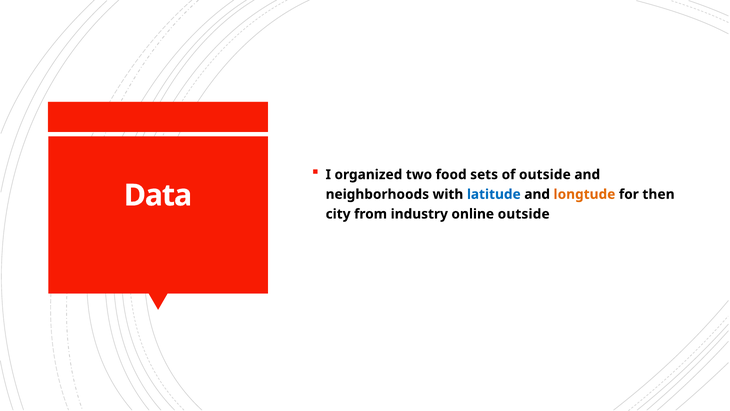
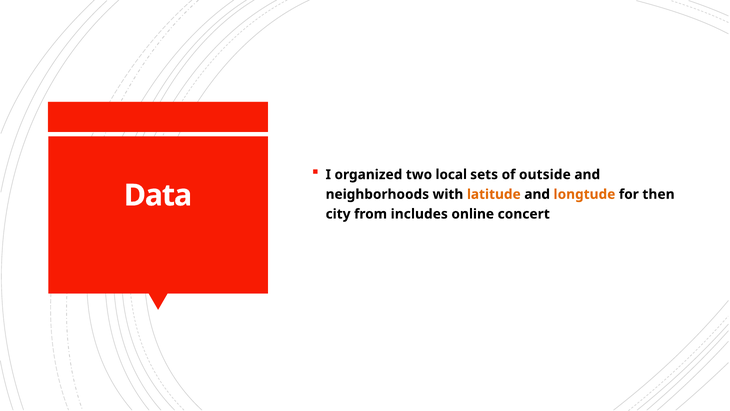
food: food -> local (451, 174)
latitude colour: blue -> orange (494, 194)
industry: industry -> includes (419, 214)
online outside: outside -> concert (524, 214)
